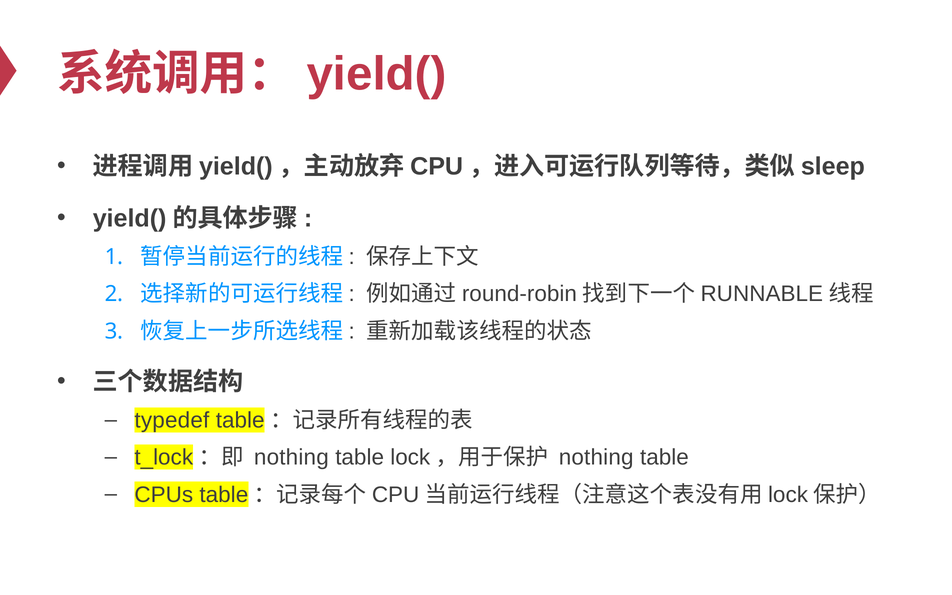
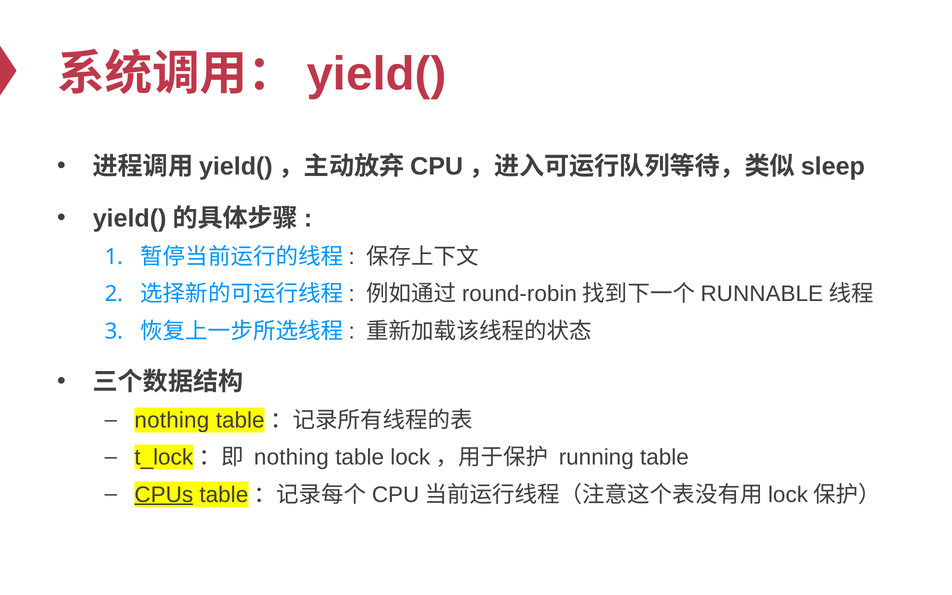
typedef: typedef -> nothing (172, 420)
nothing: nothing -> running (596, 457)
CPUs underline: none -> present (164, 495)
